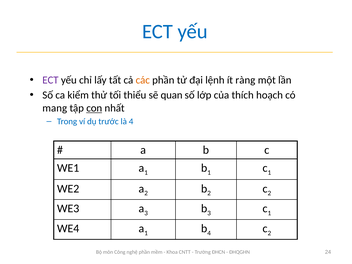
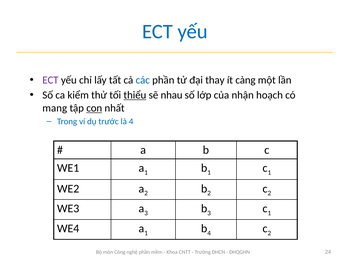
các colour: orange -> blue (143, 80)
lệnh: lệnh -> thay (215, 80)
ràng: ràng -> càng (245, 80)
thiểu underline: none -> present (135, 95)
quan: quan -> nhau (172, 95)
thích: thích -> nhận (243, 95)
